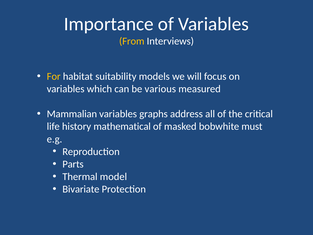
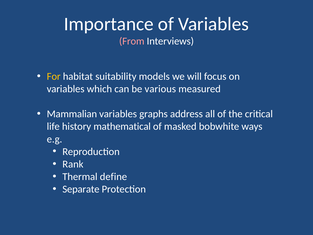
From colour: yellow -> pink (132, 41)
must: must -> ways (252, 126)
Parts: Parts -> Rank (73, 164)
model: model -> define (113, 176)
Bivariate: Bivariate -> Separate (81, 189)
